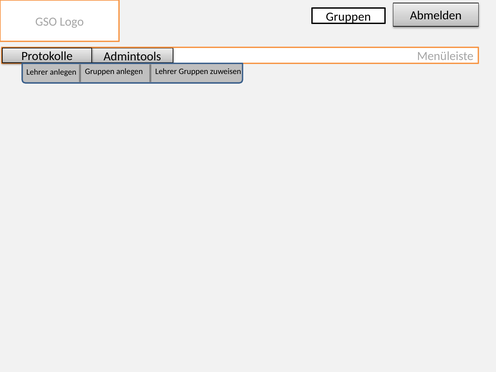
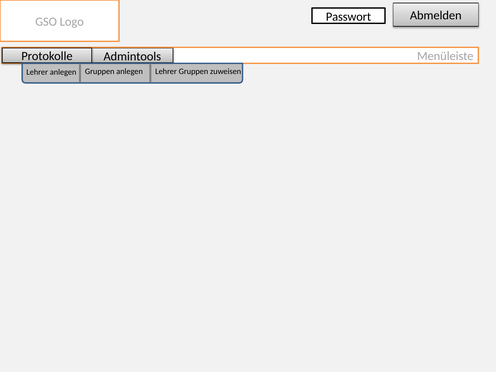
Gruppen: Gruppen -> Passwort (348, 17)
